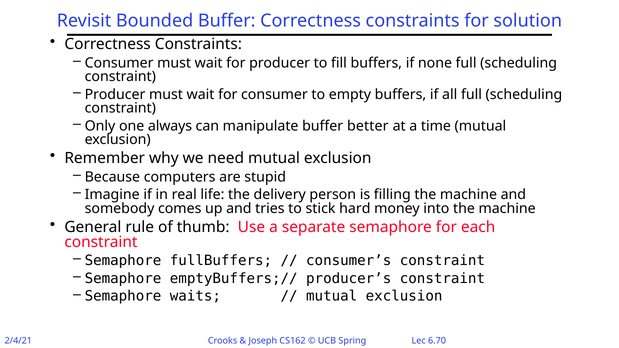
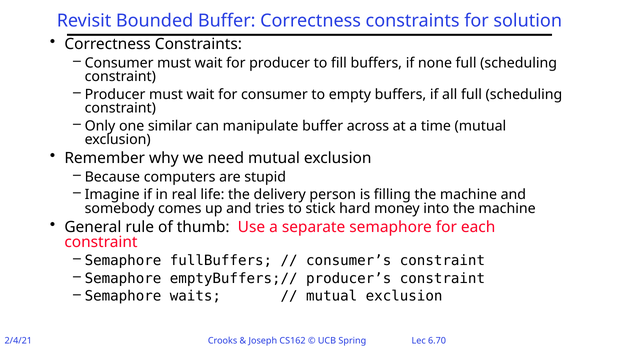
always: always -> similar (170, 126)
better: better -> across (368, 126)
